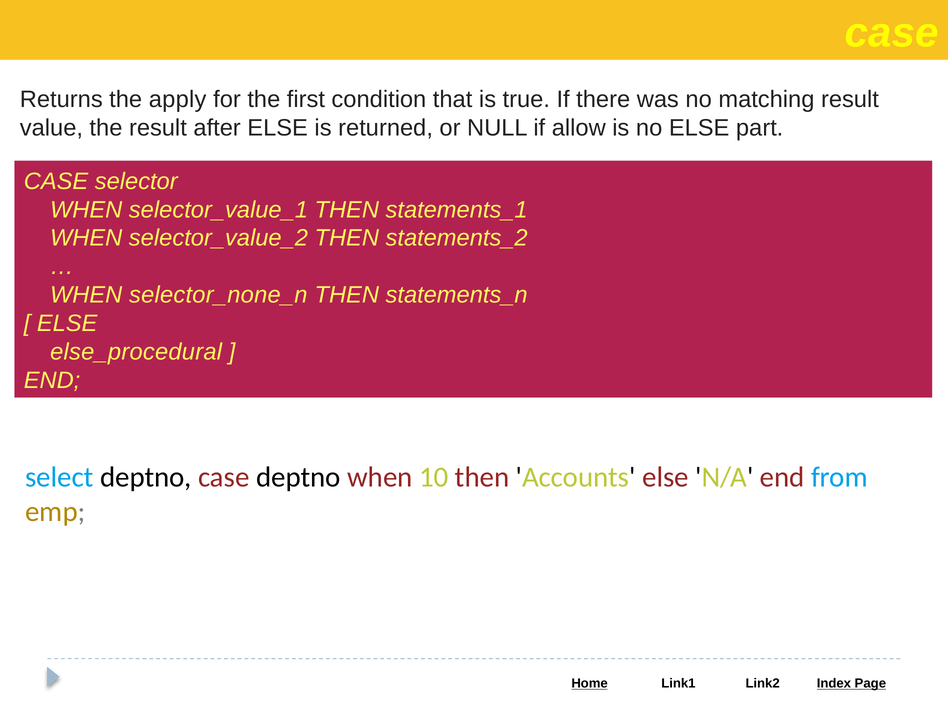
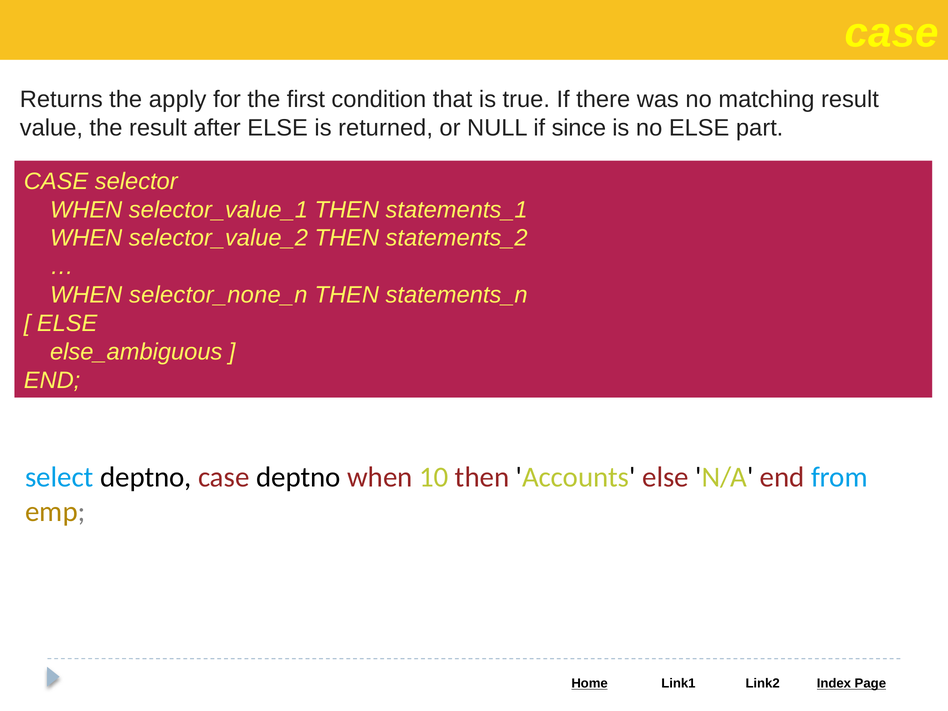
allow: allow -> since (579, 128)
else_procedural: else_procedural -> else_ambiguous (136, 352)
